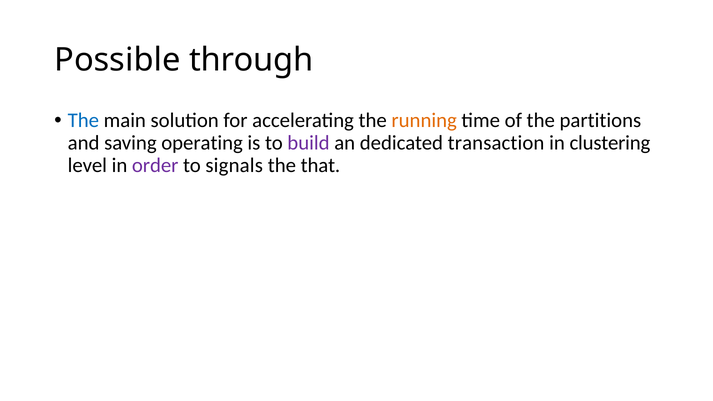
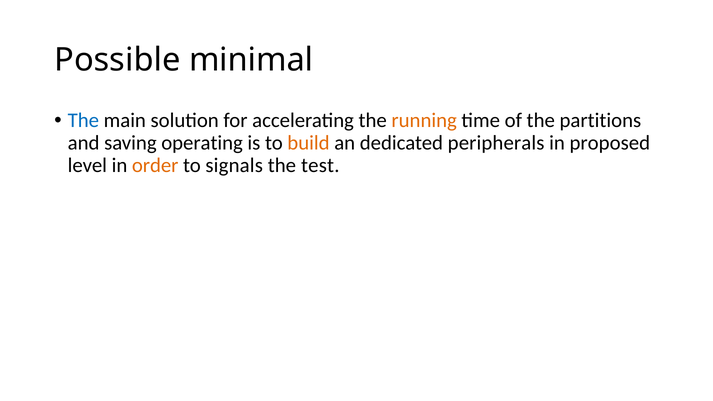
through: through -> minimal (251, 60)
build colour: purple -> orange (308, 143)
transaction: transaction -> peripherals (496, 143)
clustering: clustering -> proposed (610, 143)
order colour: purple -> orange (155, 165)
that: that -> test (320, 165)
